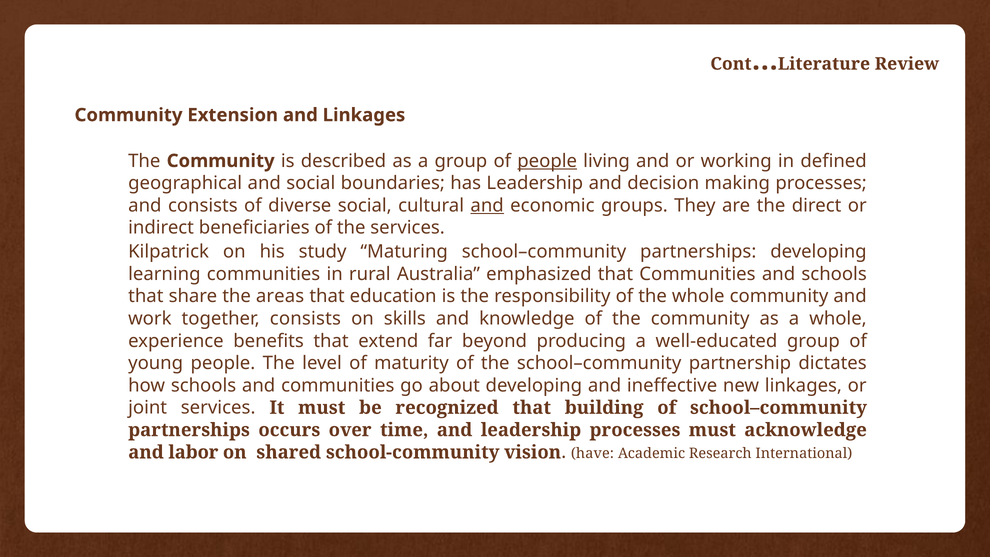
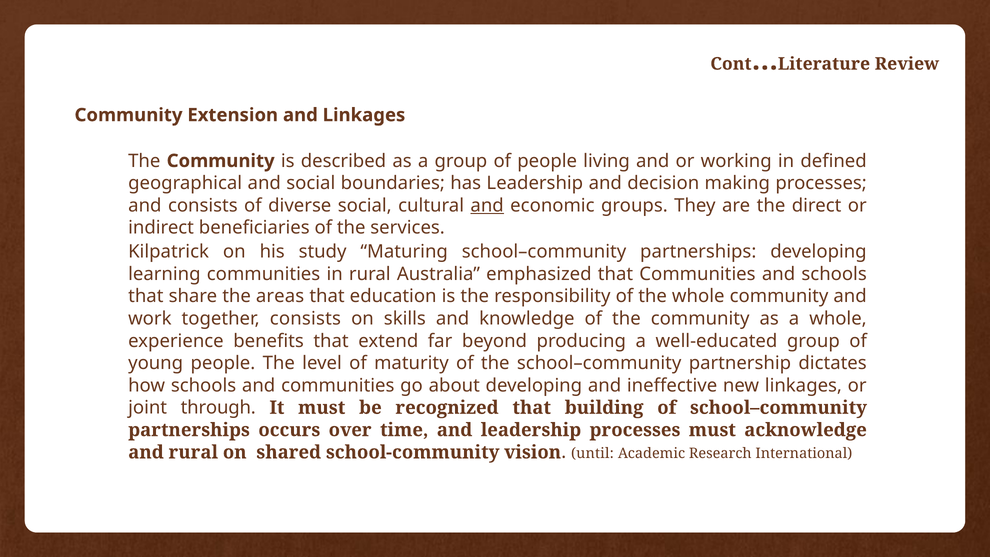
people underline: present -> none (547, 161)
joint services: services -> through (218, 408)
and labor: labor -> rural (193, 452)
have: have -> until (592, 454)
